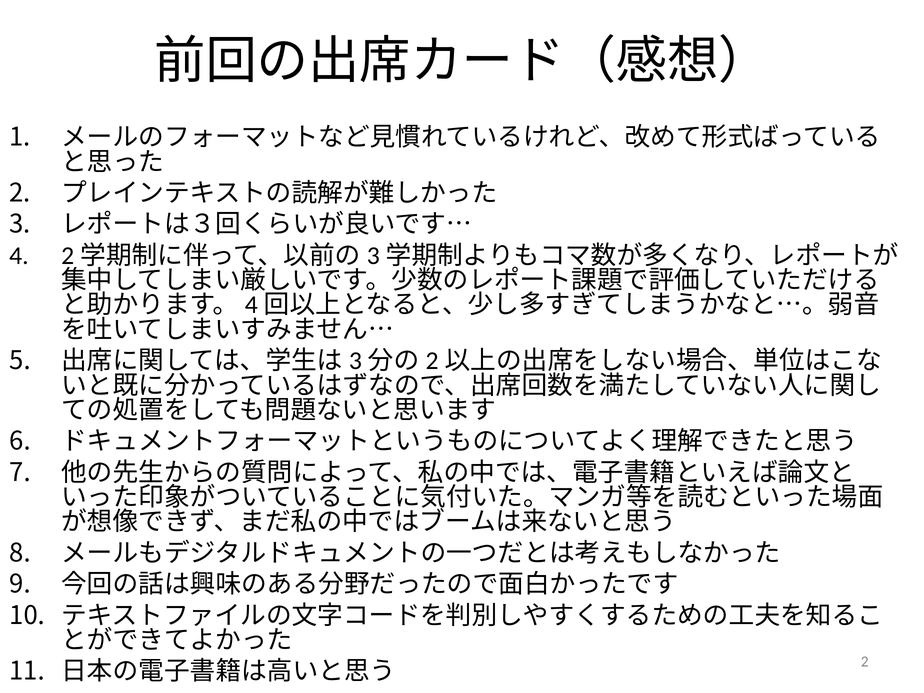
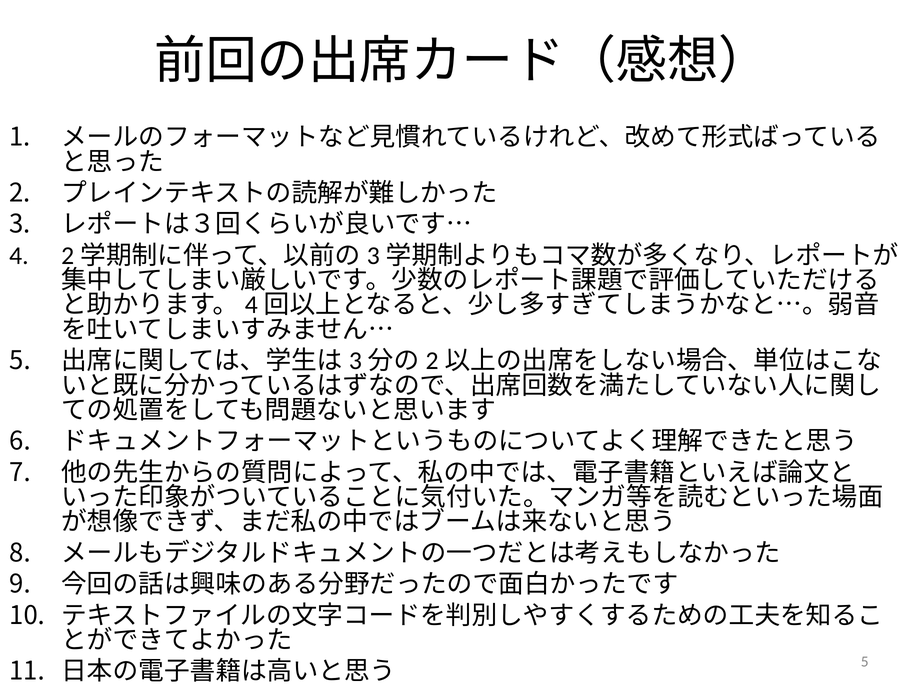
2: 2 -> 5 (865, 662)
